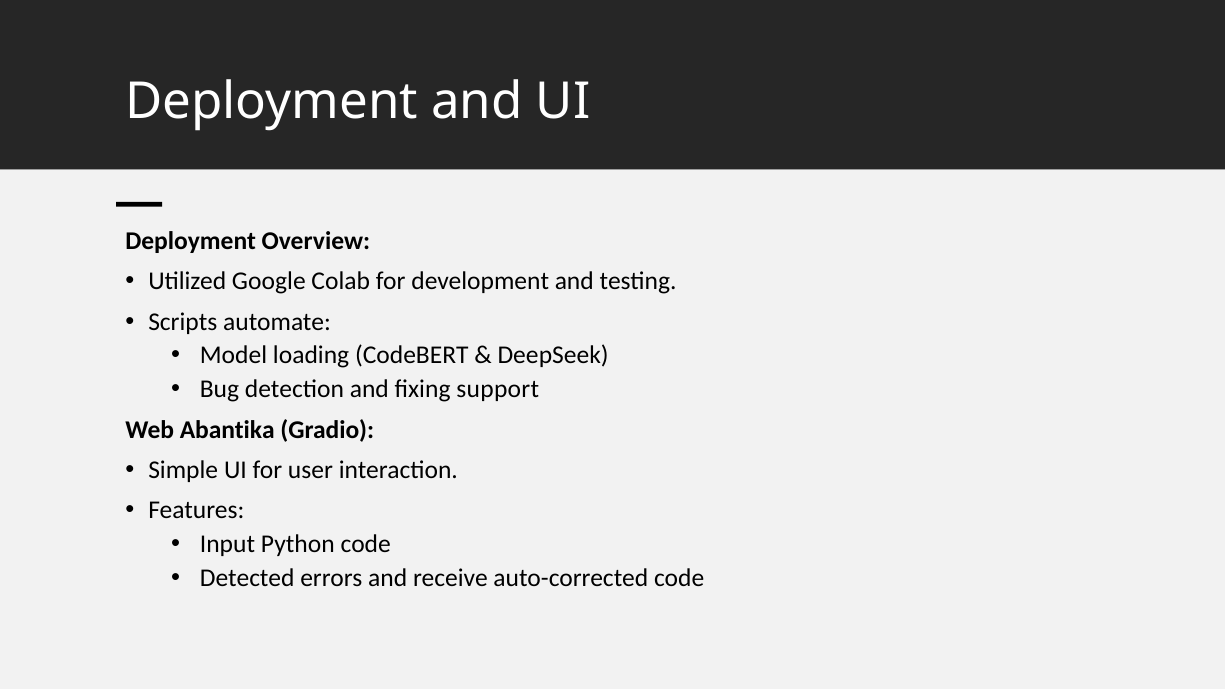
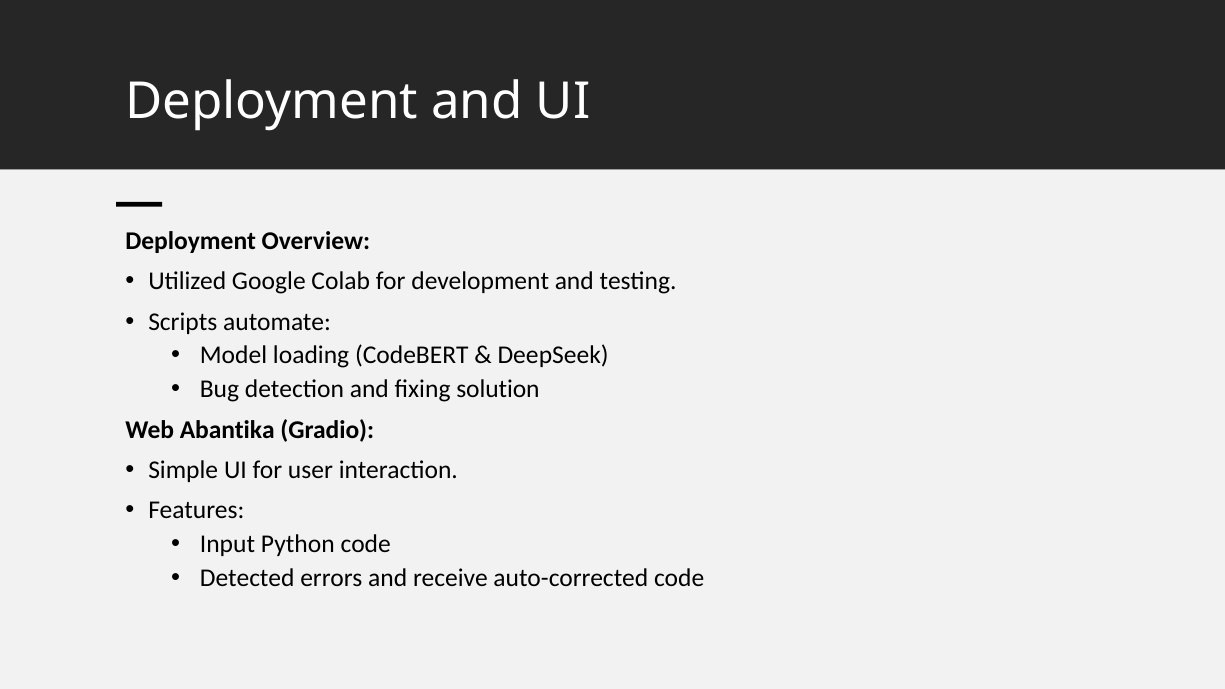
support: support -> solution (498, 390)
